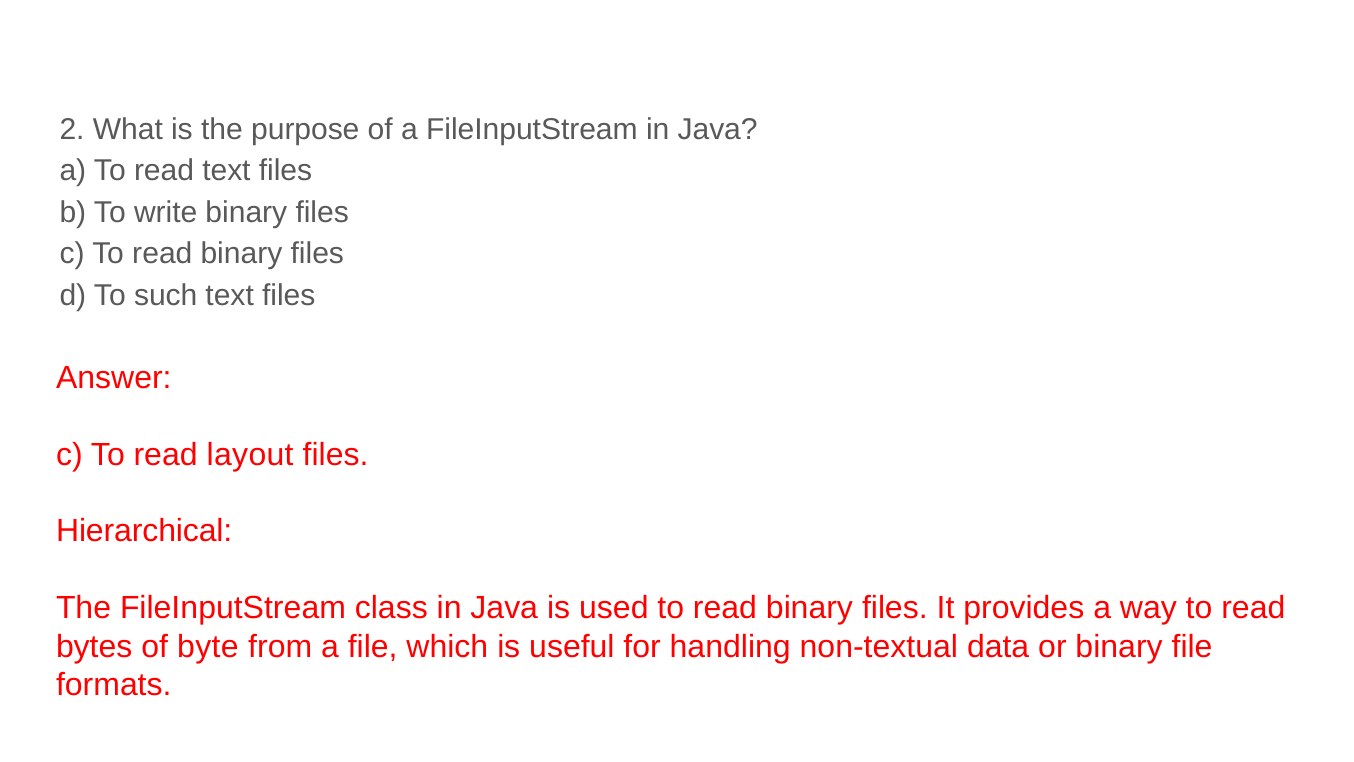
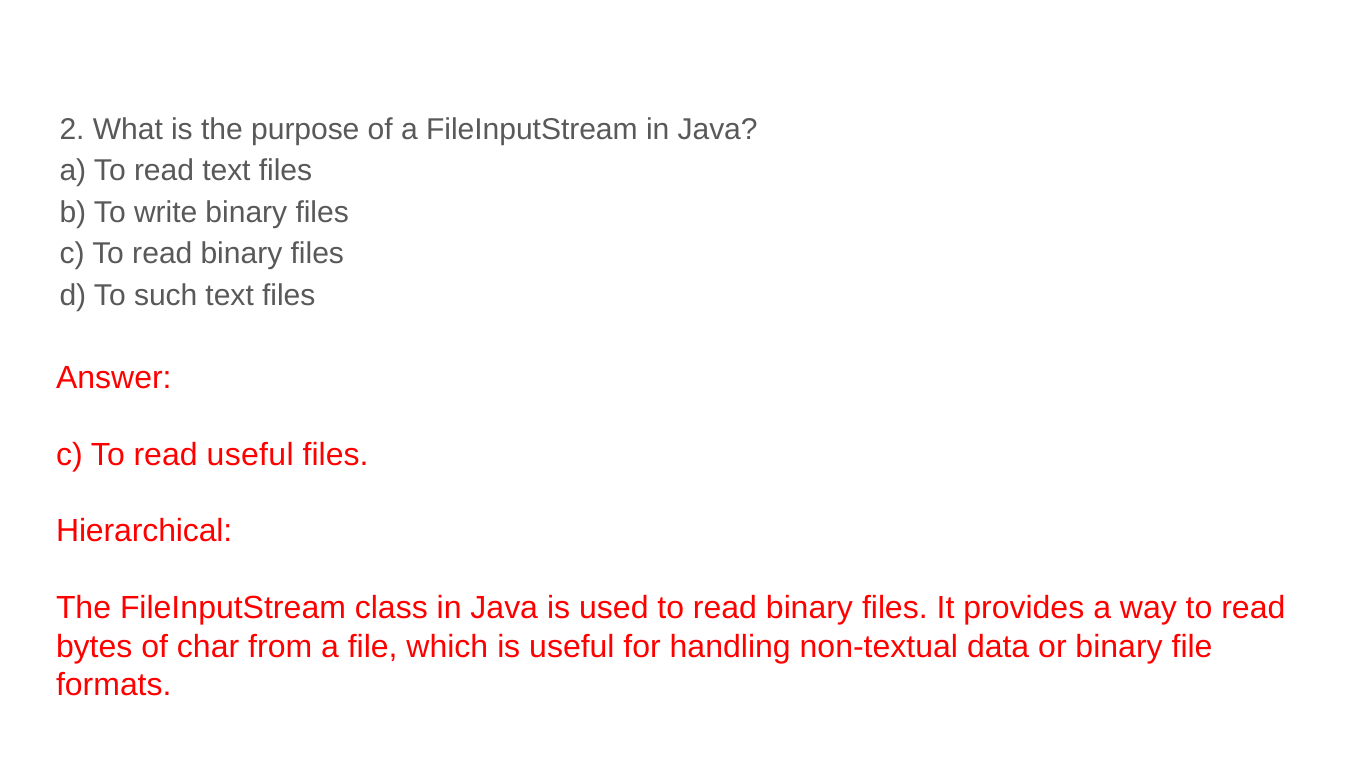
read layout: layout -> useful (250, 454)
byte: byte -> char (208, 646)
